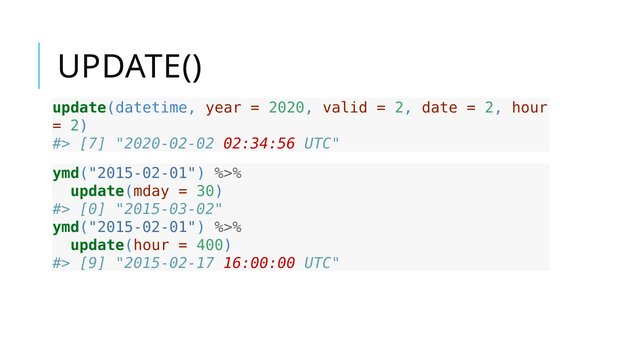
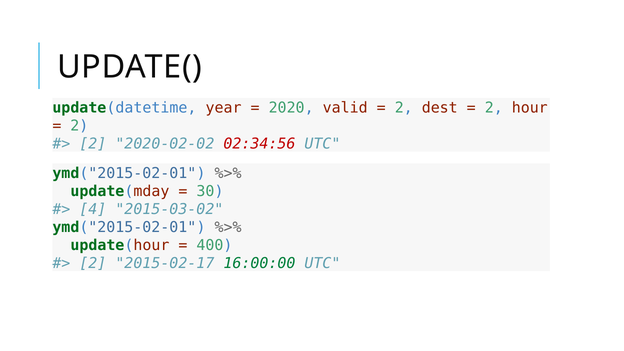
date: date -> dest (440, 108)
7: 7 -> 2 (93, 144)
0: 0 -> 4 (93, 209)
9: 9 -> 2 (93, 263)
16:00:00 colour: red -> green (259, 263)
